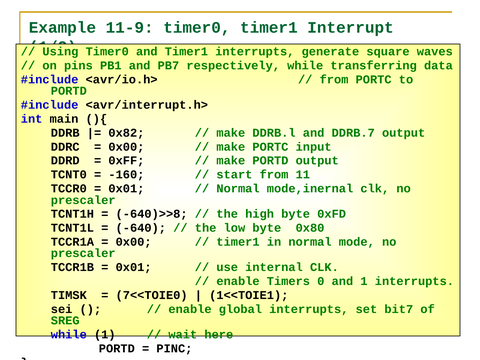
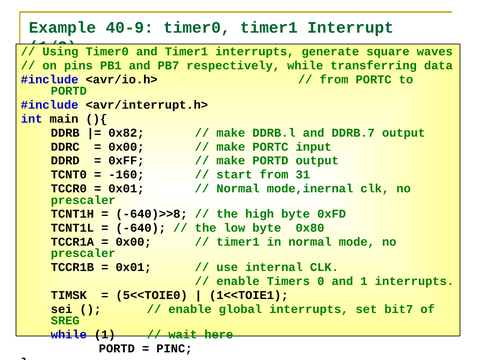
11-9: 11-9 -> 40-9 (130, 28)
11: 11 -> 31 (303, 175)
7<<TOIE0: 7<<TOIE0 -> 5<<TOIE0 (152, 295)
